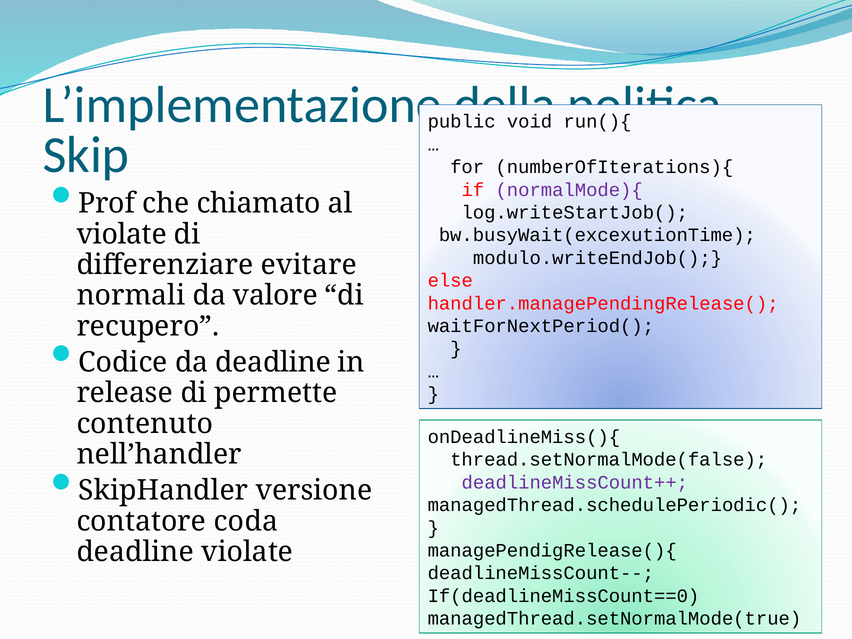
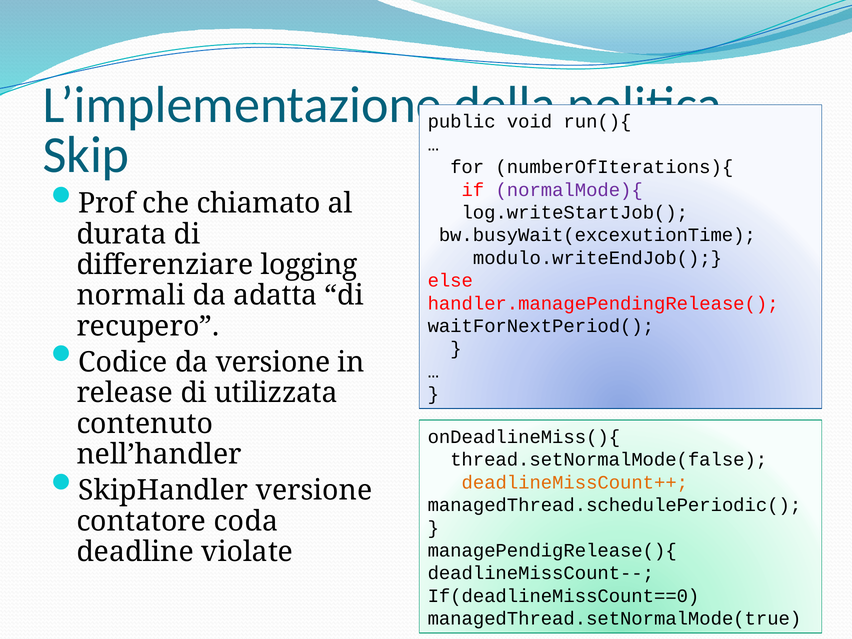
violate: violate -> durata (122, 234)
evitare: evitare -> logging (309, 265)
valore: valore -> adatta (275, 296)
da deadline: deadline -> versione (273, 362)
permette: permette -> utilizzata (276, 393)
deadlineMissCount++ colour: purple -> orange (575, 482)
